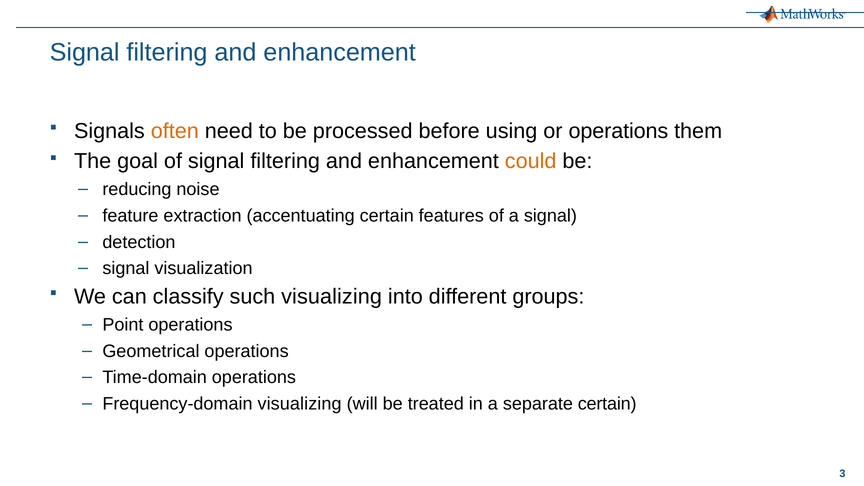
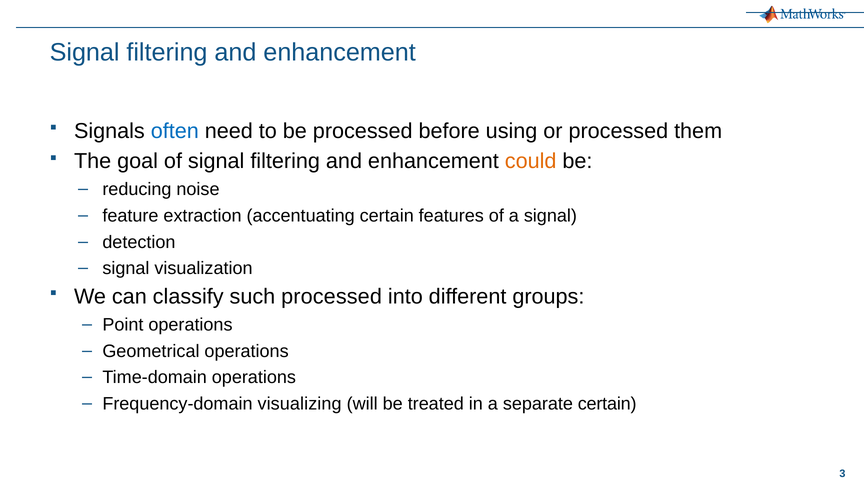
often colour: orange -> blue (175, 131)
or operations: operations -> processed (618, 131)
such visualizing: visualizing -> processed (332, 297)
